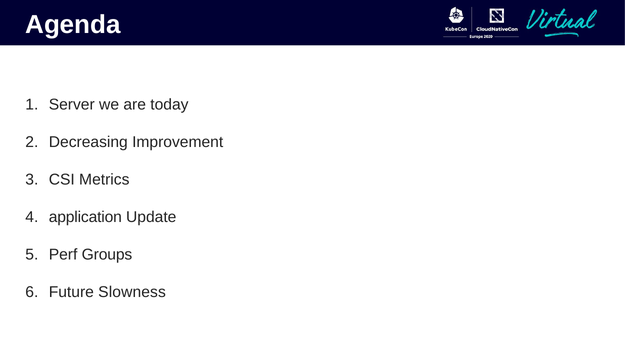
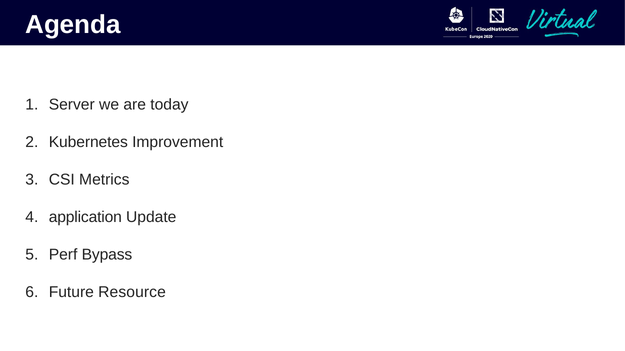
Decreasing: Decreasing -> Kubernetes (88, 142)
Groups: Groups -> Bypass (107, 255)
Slowness: Slowness -> Resource (132, 292)
